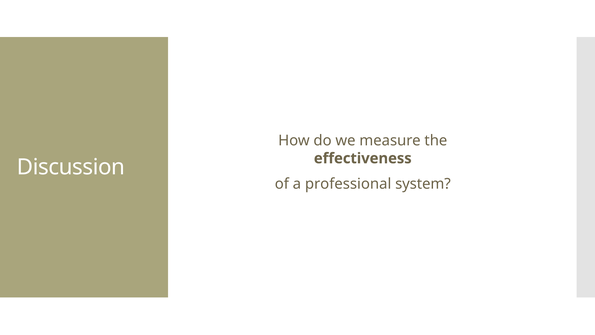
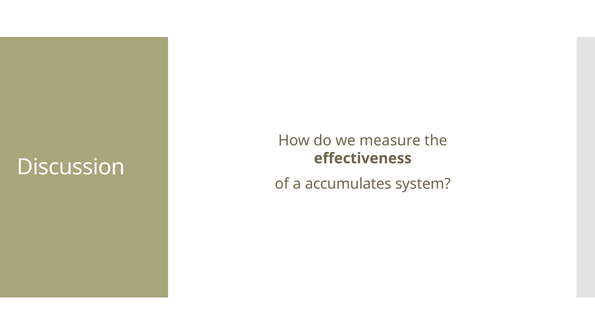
professional: professional -> accumulates (348, 184)
